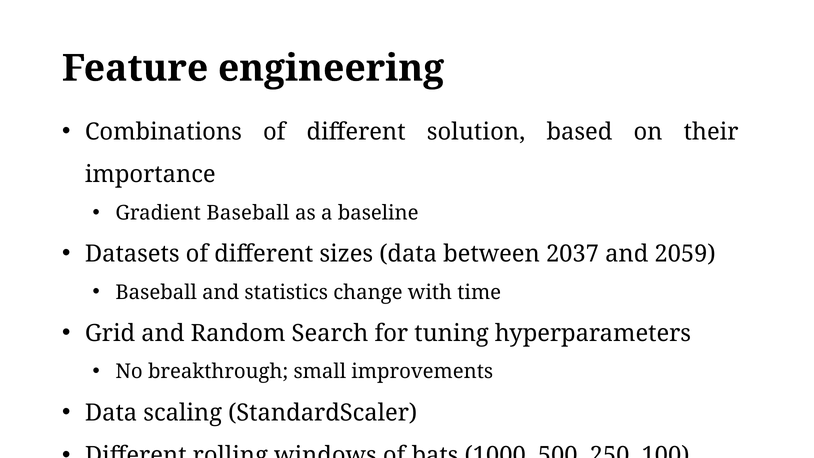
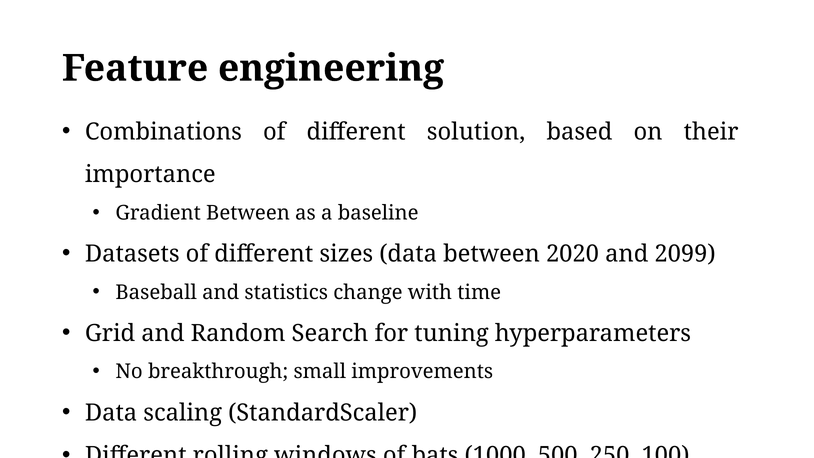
Gradient Baseball: Baseball -> Between (248, 213)
2037: 2037 -> 2020 (573, 254)
2059: 2059 -> 2099 (685, 254)
